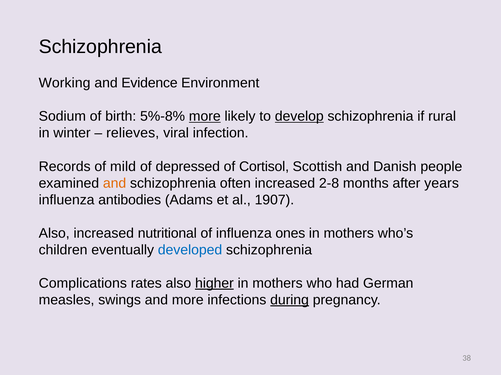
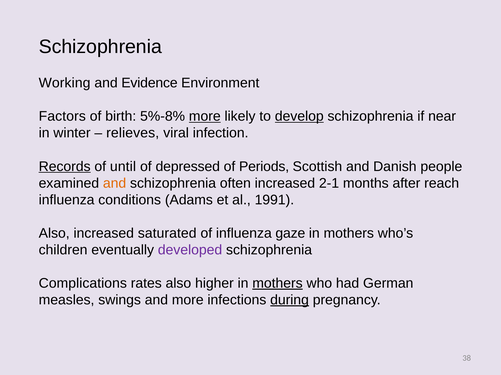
Sodium: Sodium -> Factors (62, 117)
rural: rural -> near (442, 117)
Records underline: none -> present (65, 167)
mild: mild -> until (123, 167)
Cortisol: Cortisol -> Periods (264, 167)
2-8: 2-8 -> 2-1 (329, 183)
years: years -> reach (442, 183)
antibodies: antibodies -> conditions (130, 200)
1907: 1907 -> 1991 (274, 200)
nutritional: nutritional -> saturated (167, 234)
ones: ones -> gaze (290, 234)
developed colour: blue -> purple (190, 250)
higher underline: present -> none (214, 284)
mothers underline: none -> present (278, 284)
